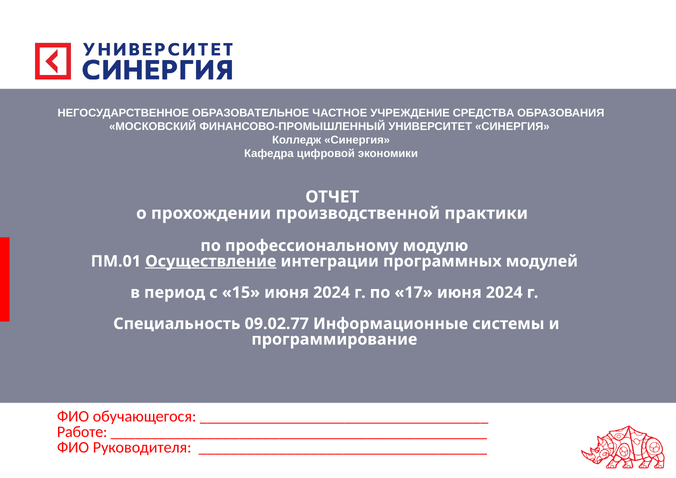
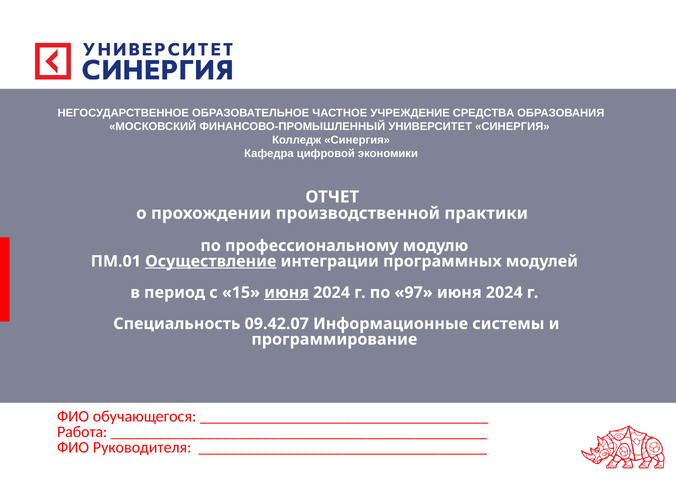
июня underline: none -> present (287, 293)
17: 17 -> 97 (414, 293)
09.02.77: 09.02.77 -> 09.42.07 (277, 324)
Работе: Работе -> Работа (82, 432)
